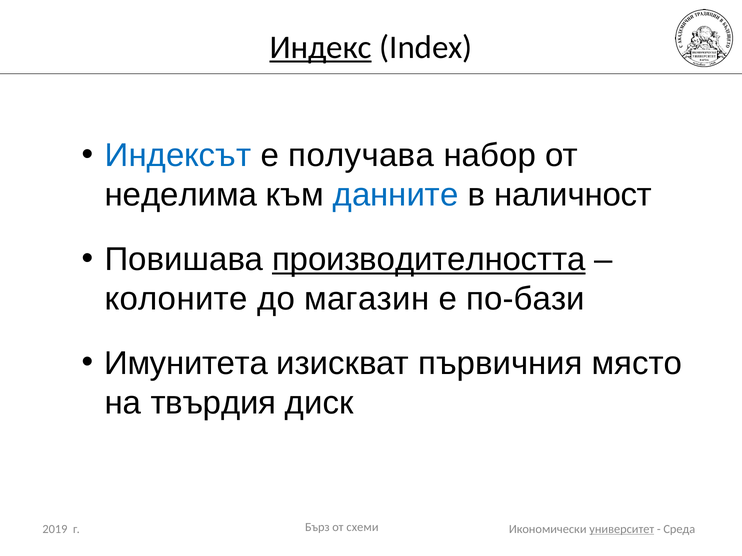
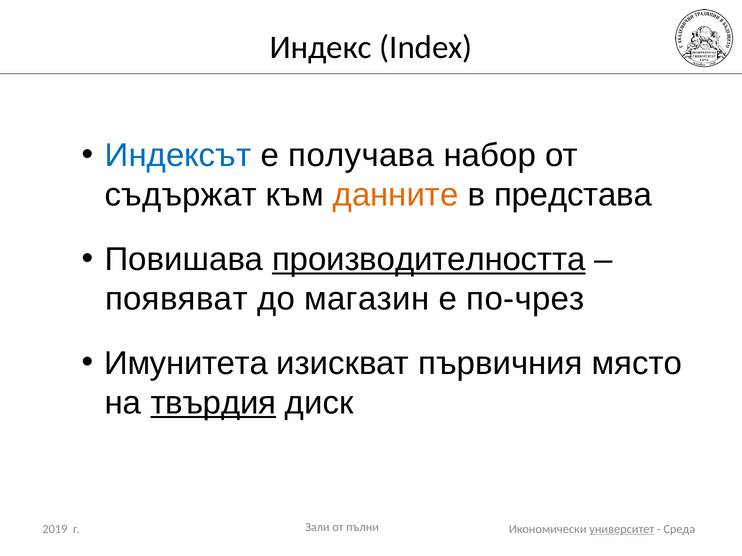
Индекс underline: present -> none (321, 47)
неделима: неделима -> съдържат (181, 195)
данните colour: blue -> orange (396, 195)
наличност: наличност -> представа (573, 195)
колоните: колоните -> появяват (176, 299)
по-бази: по-бази -> по-чрез (525, 299)
твърдия underline: none -> present (213, 403)
Бърз: Бърз -> Зали (317, 528)
схеми: схеми -> пълни (363, 528)
